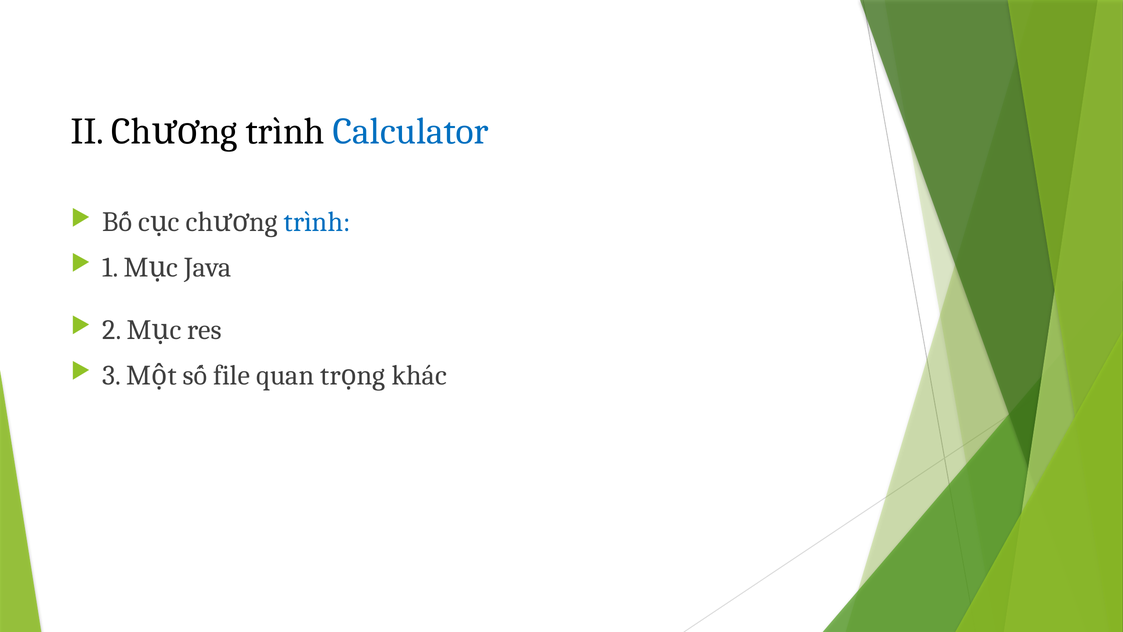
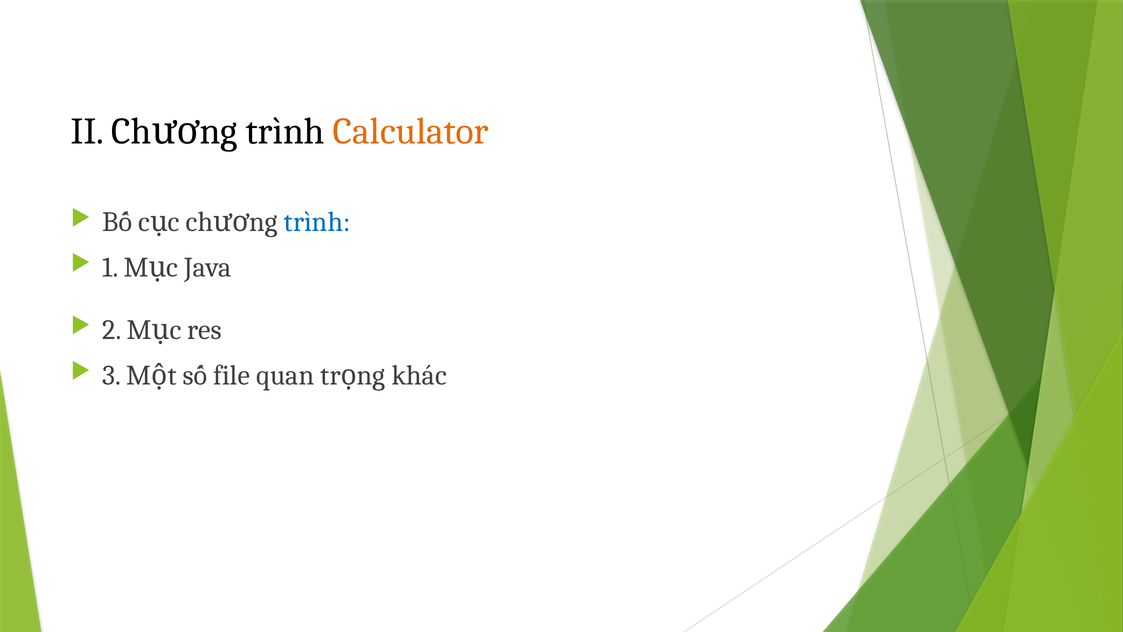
Calculator colour: blue -> orange (411, 131)
